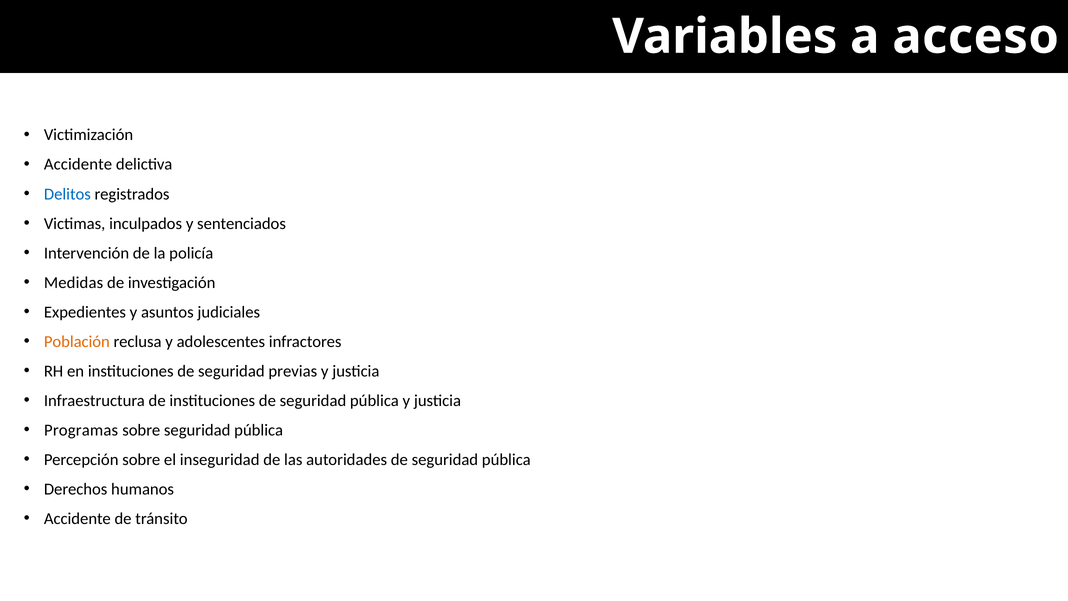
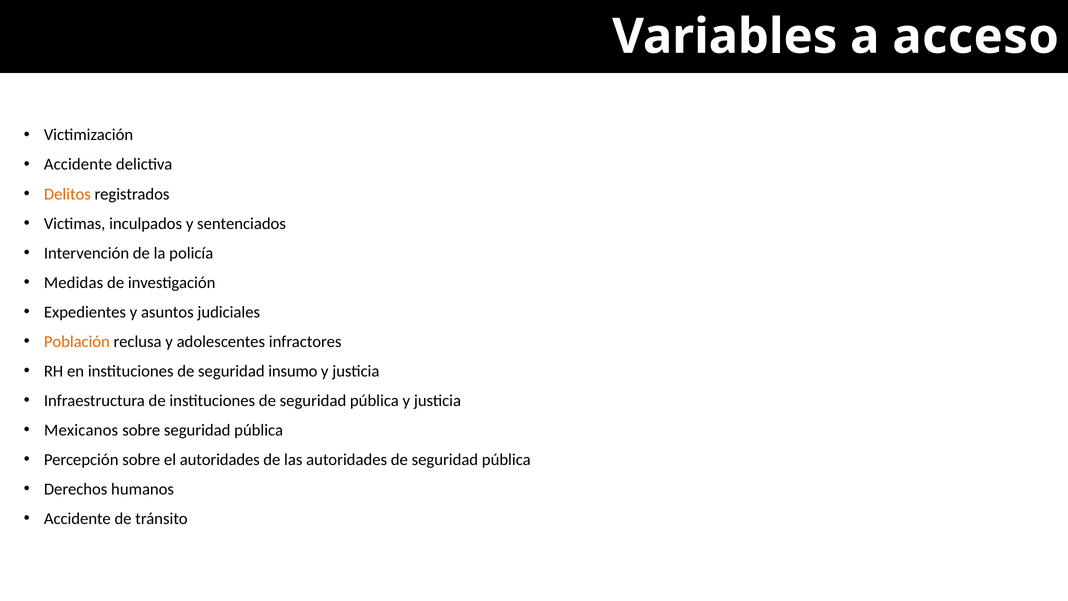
Delitos colour: blue -> orange (67, 194)
previas: previas -> insumo (293, 371)
Programas: Programas -> Mexicanos (81, 430)
el inseguridad: inseguridad -> autoridades (220, 460)
